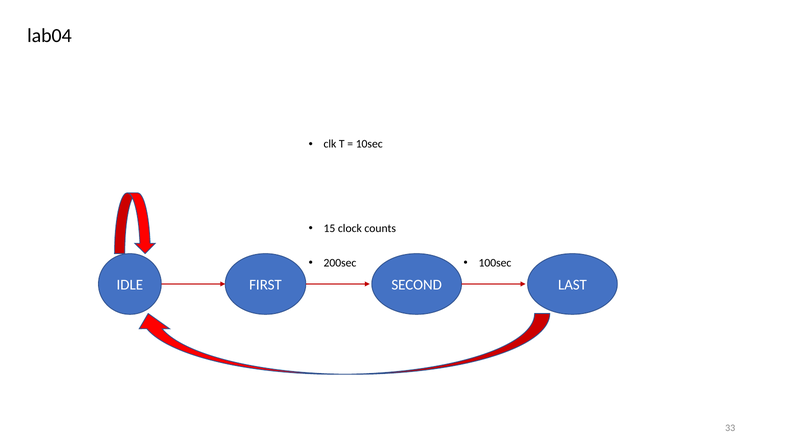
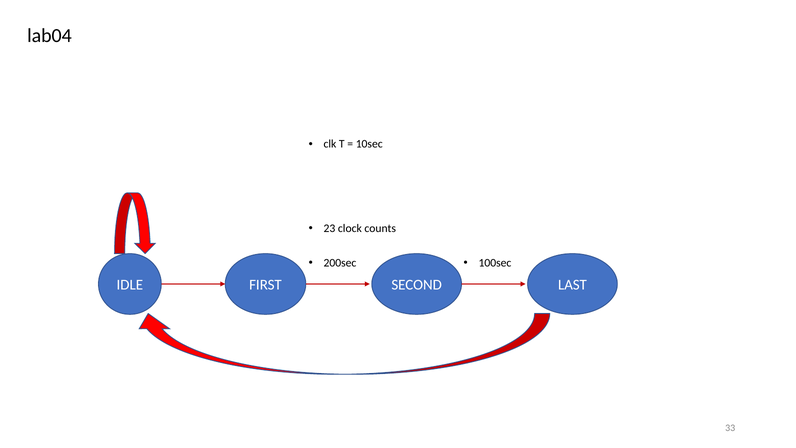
15: 15 -> 23 (329, 228)
